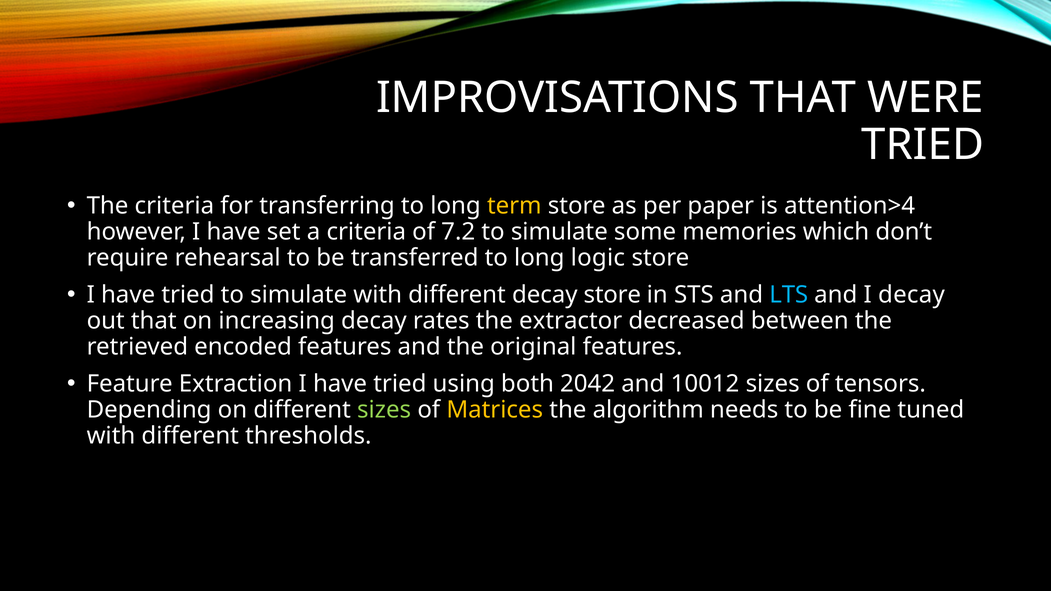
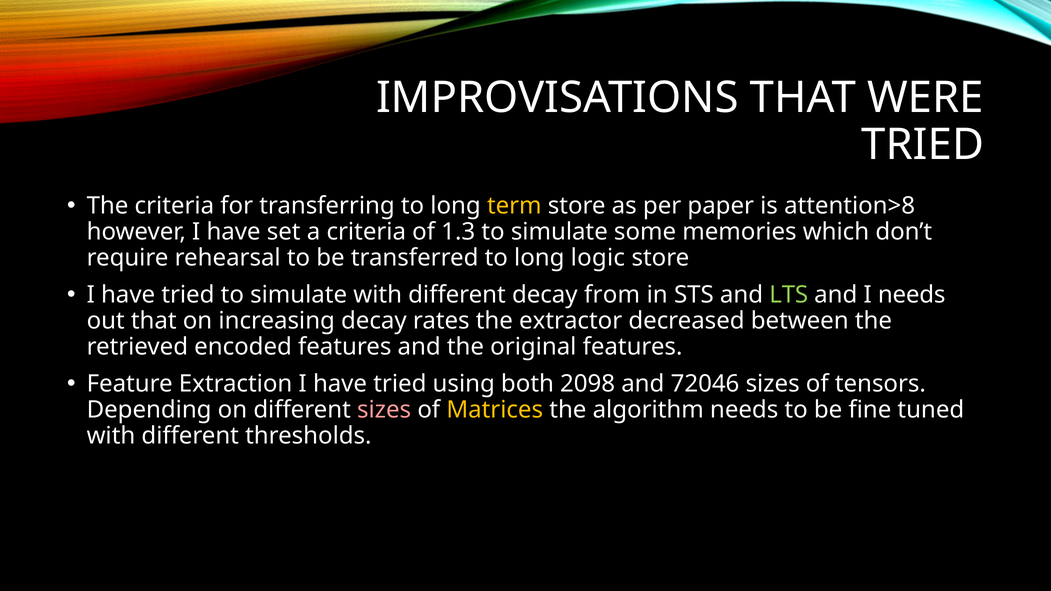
attention>4: attention>4 -> attention>8 (850, 206)
7.2: 7.2 -> 1.3 (458, 232)
decay store: store -> from (612, 295)
LTS colour: light blue -> light green (789, 295)
I decay: decay -> needs (912, 295)
2042: 2042 -> 2098 (588, 384)
10012: 10012 -> 72046 (705, 384)
sizes colour: light green -> pink (384, 410)
